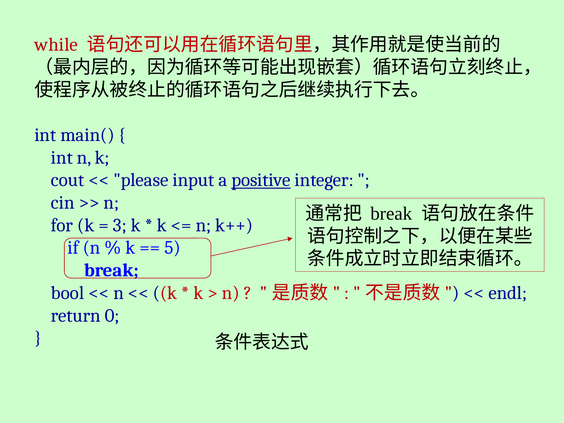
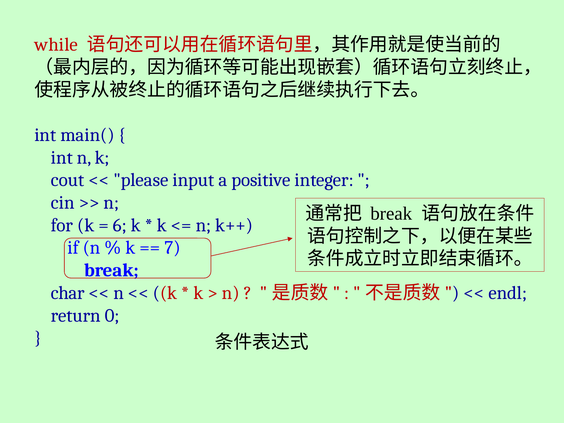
positive underline: present -> none (261, 180)
3: 3 -> 6 (120, 225)
5: 5 -> 7 (173, 248)
bool: bool -> char (68, 293)
